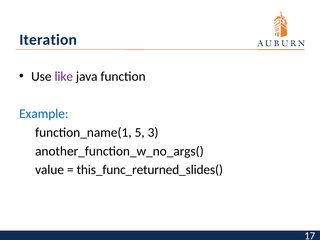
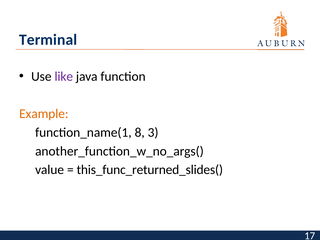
Iteration: Iteration -> Terminal (48, 40)
Example colour: blue -> orange (44, 114)
5: 5 -> 8 (140, 132)
